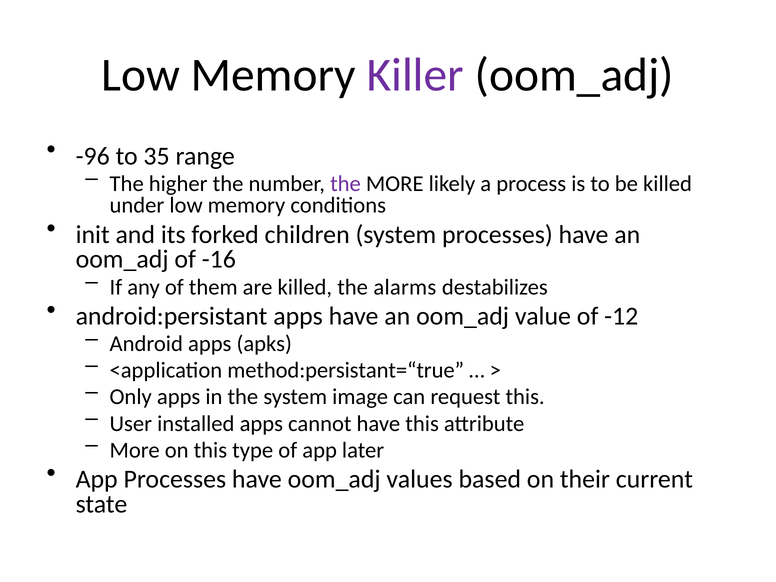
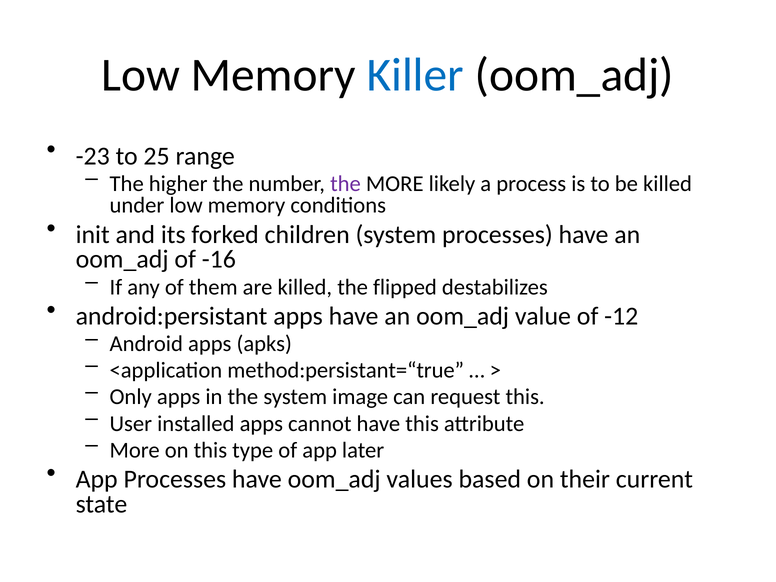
Killer colour: purple -> blue (415, 75)
-96: -96 -> -23 (93, 156)
35: 35 -> 25 (157, 156)
alarms: alarms -> flipped (405, 287)
